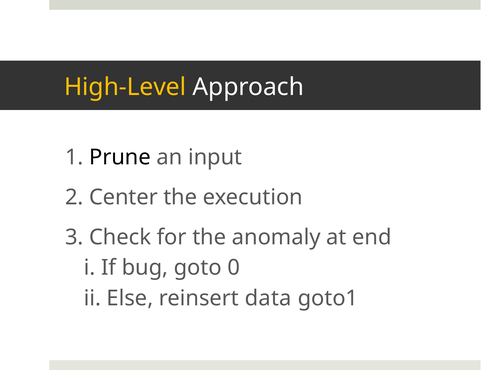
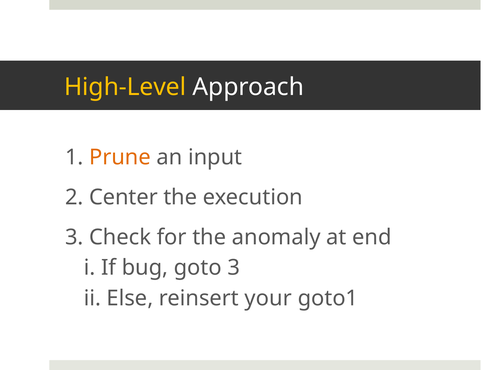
Prune colour: black -> orange (120, 157)
goto 0: 0 -> 3 (234, 268)
data: data -> your (268, 298)
